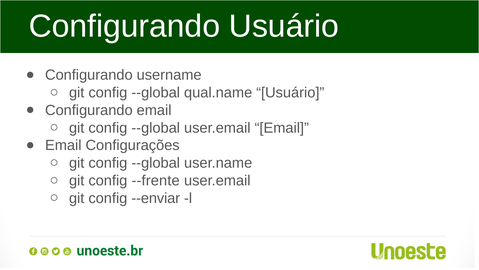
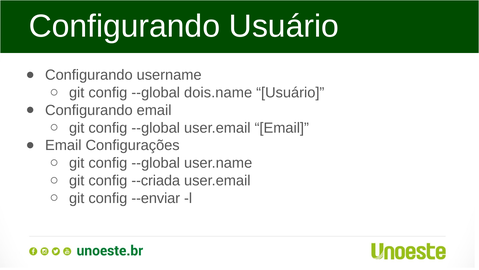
qual.name: qual.name -> dois.name (218, 92)
--frente: --frente -> --criada (156, 180)
